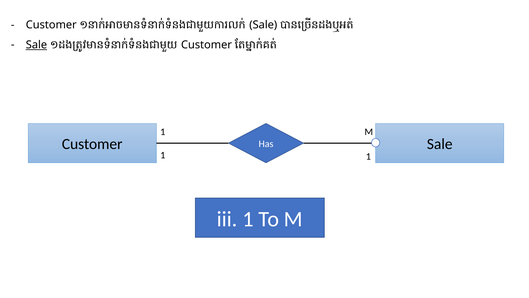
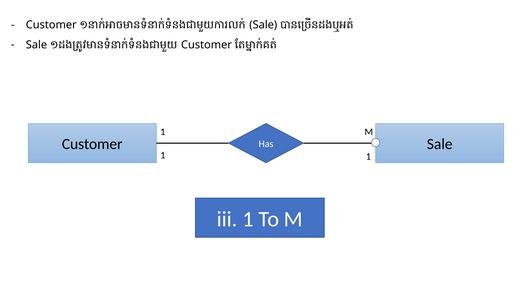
Sale underline: present -> none (36, 45)
